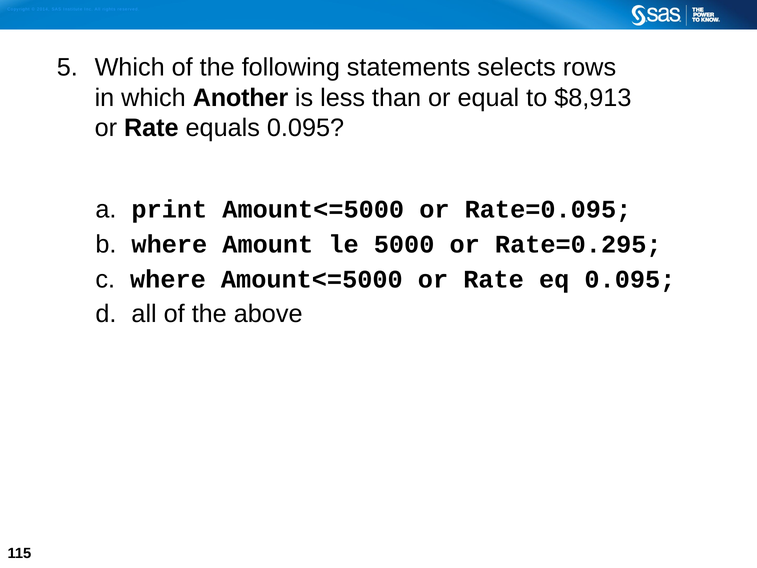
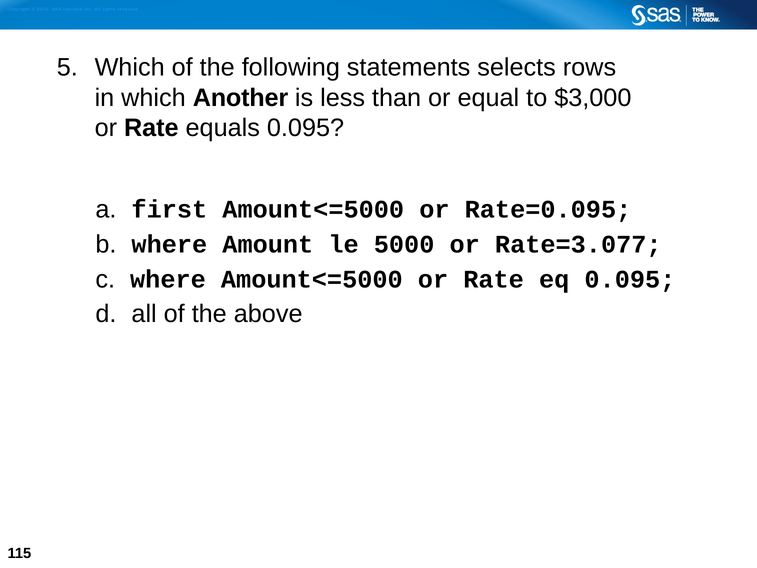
$8,913: $8,913 -> $3,000 (593, 98)
print: print -> first (169, 209)
Rate=0.295: Rate=0.295 -> Rate=3.077 (578, 244)
